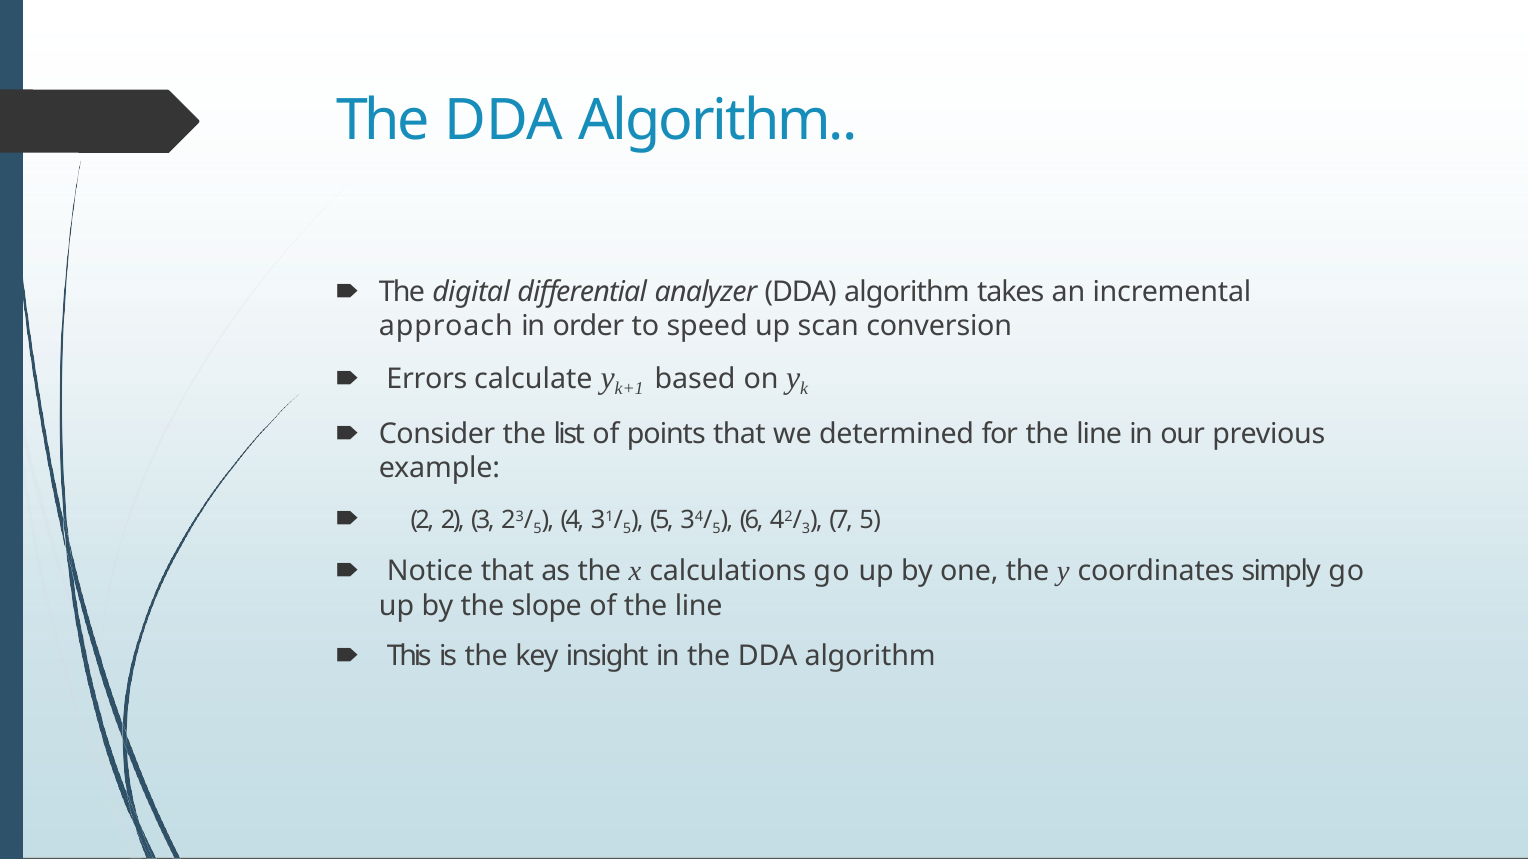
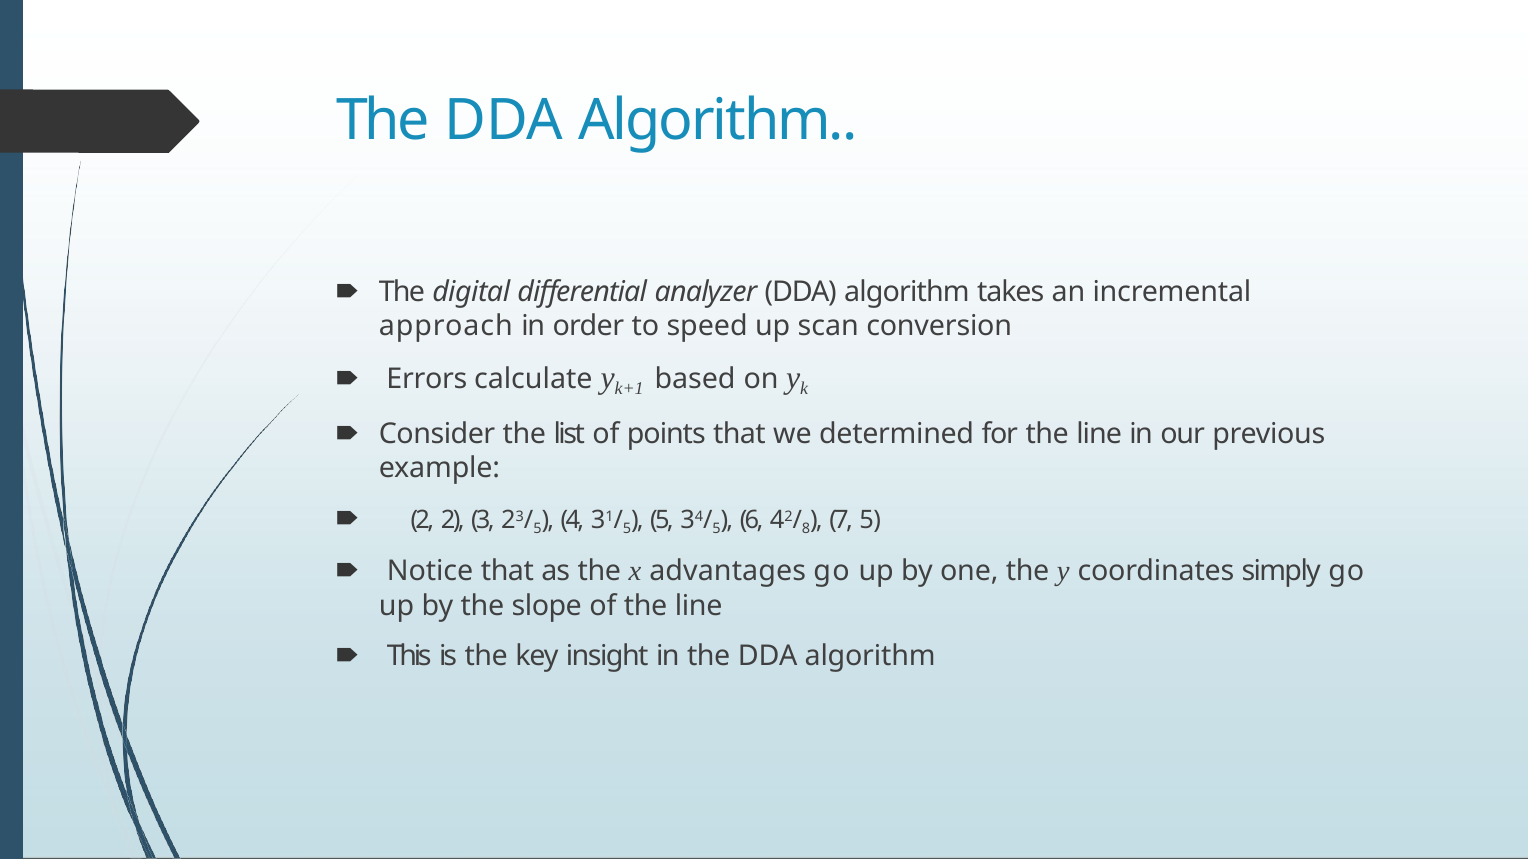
3: 3 -> 8 (806, 529)
calculations: calculations -> advantages (728, 571)
